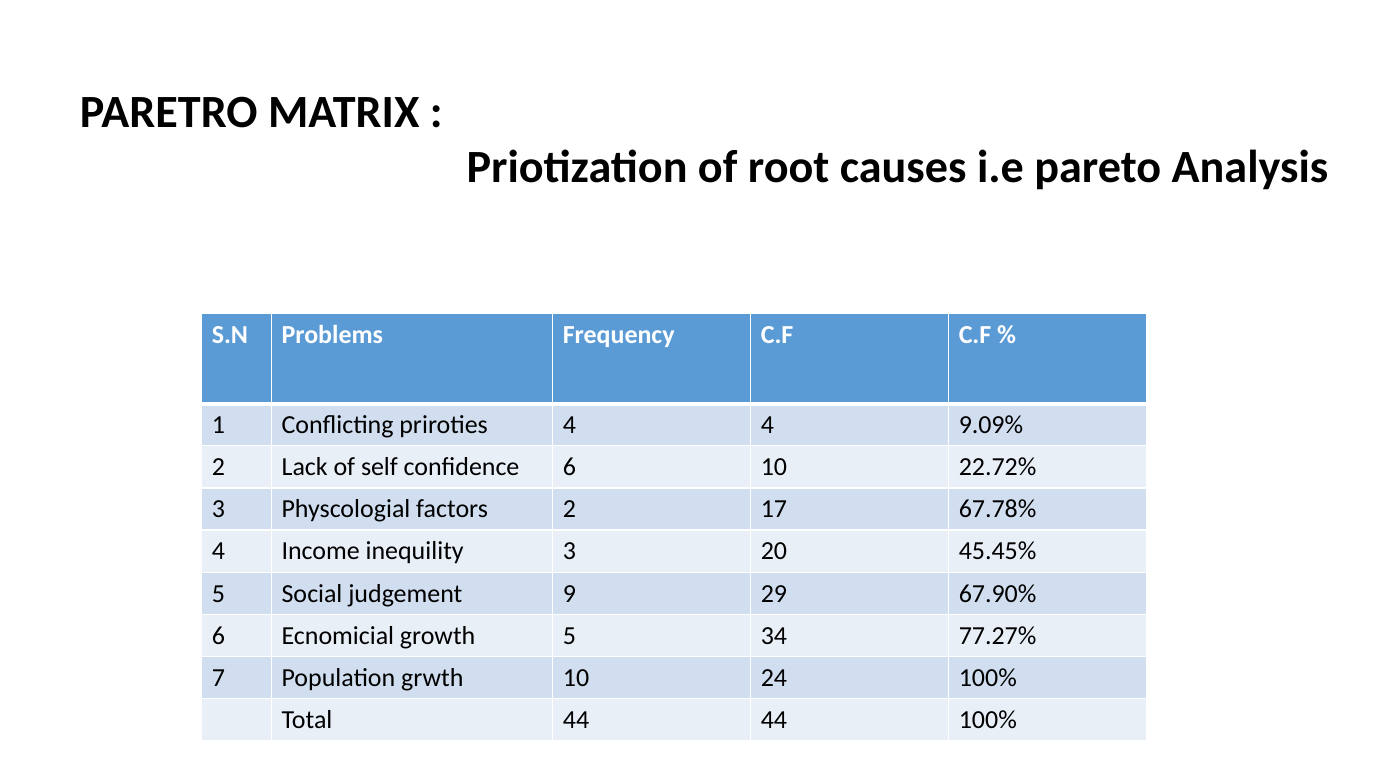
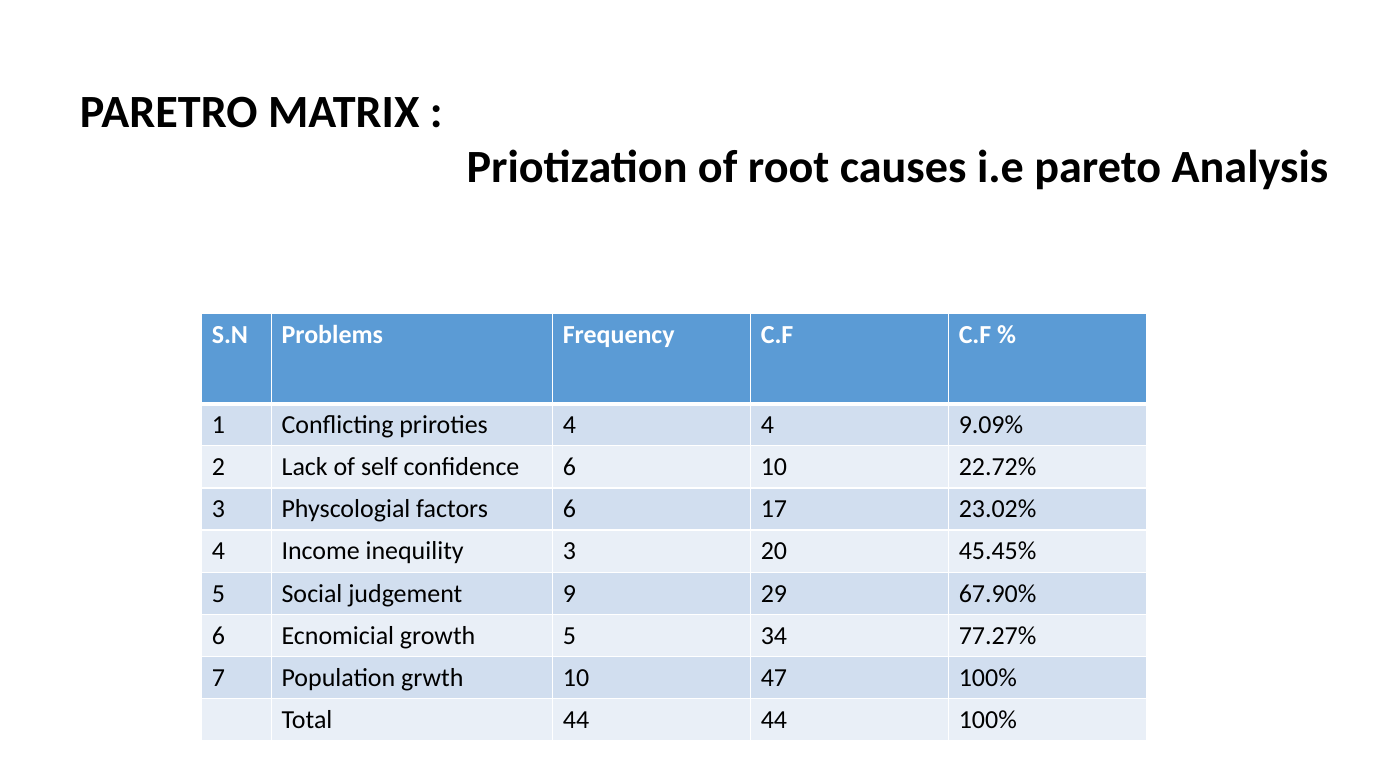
factors 2: 2 -> 6 (569, 509)
67.78%: 67.78% -> 23.02% (998, 509)
24: 24 -> 47 (774, 678)
